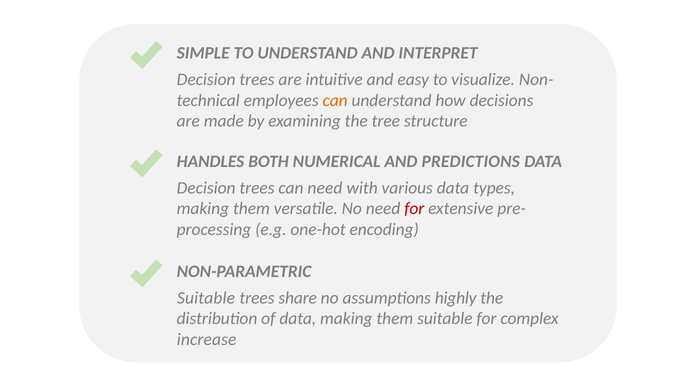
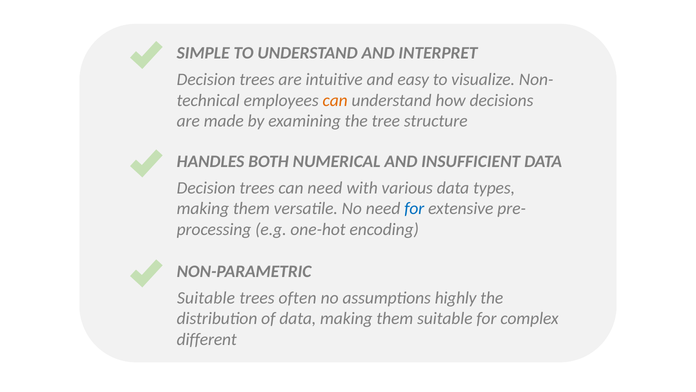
PREDICTIONS: PREDICTIONS -> INSUFFICIENT (471, 161)
for colour: red -> blue (414, 208)
share: share -> often (298, 297)
increase: increase -> different (207, 339)
